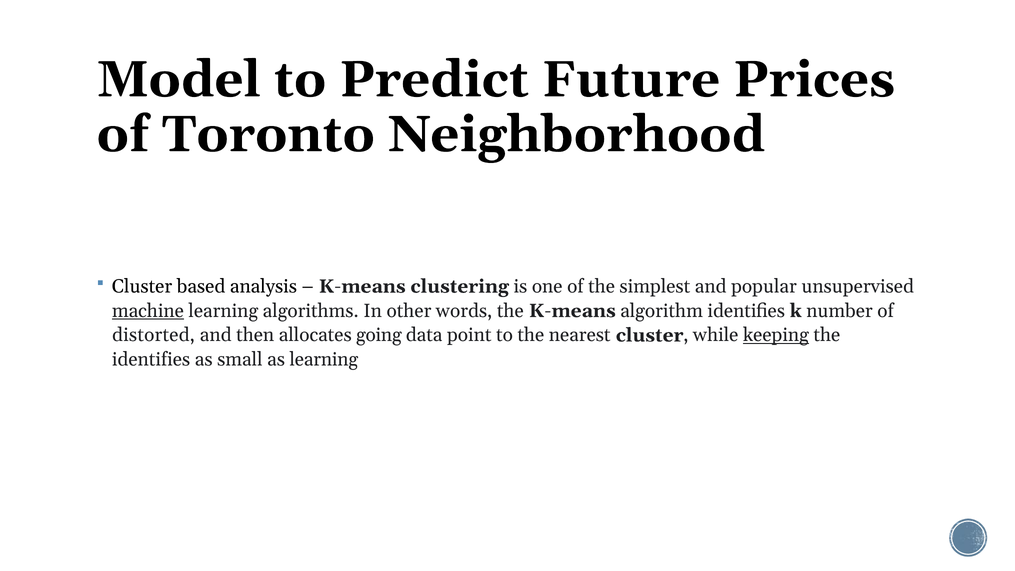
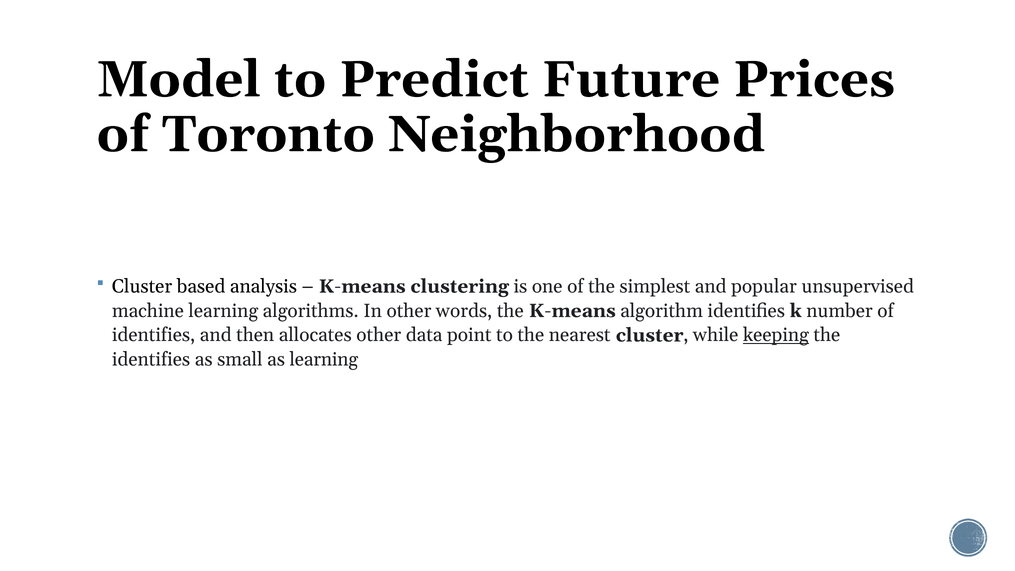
machine underline: present -> none (148, 311)
distorted: distorted -> identifies (154, 335)
allocates going: going -> other (379, 335)
